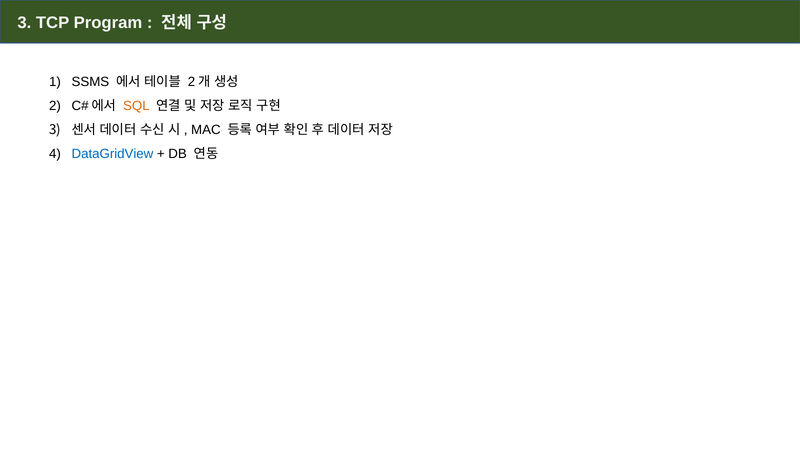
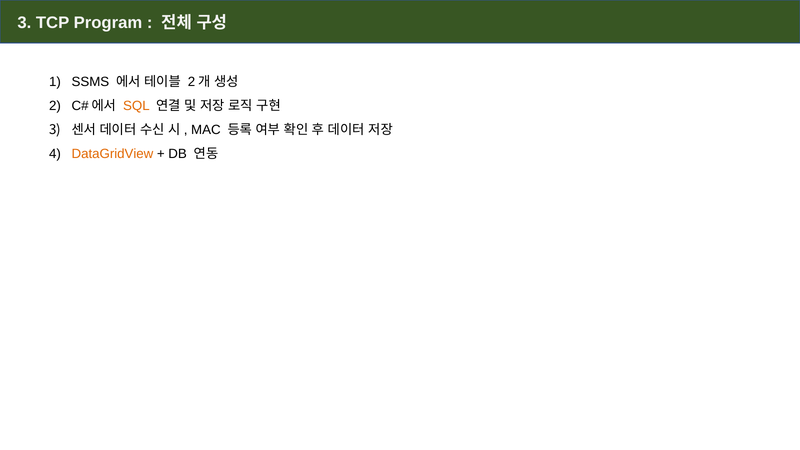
DataGridView colour: blue -> orange (112, 154)
